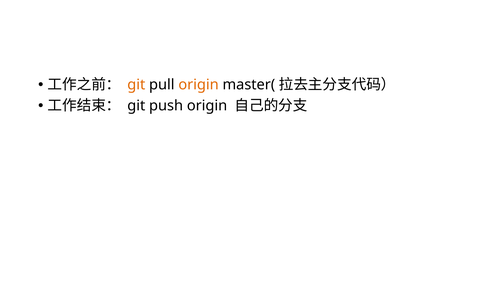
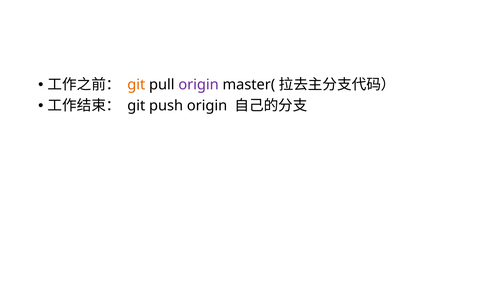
origin colour: orange -> purple (199, 85)
